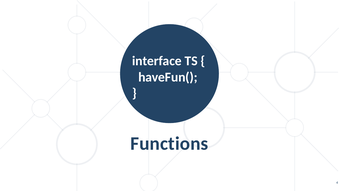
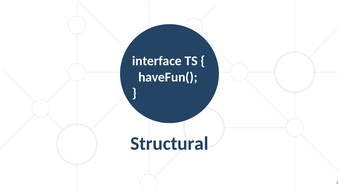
Functions: Functions -> Structural (169, 143)
